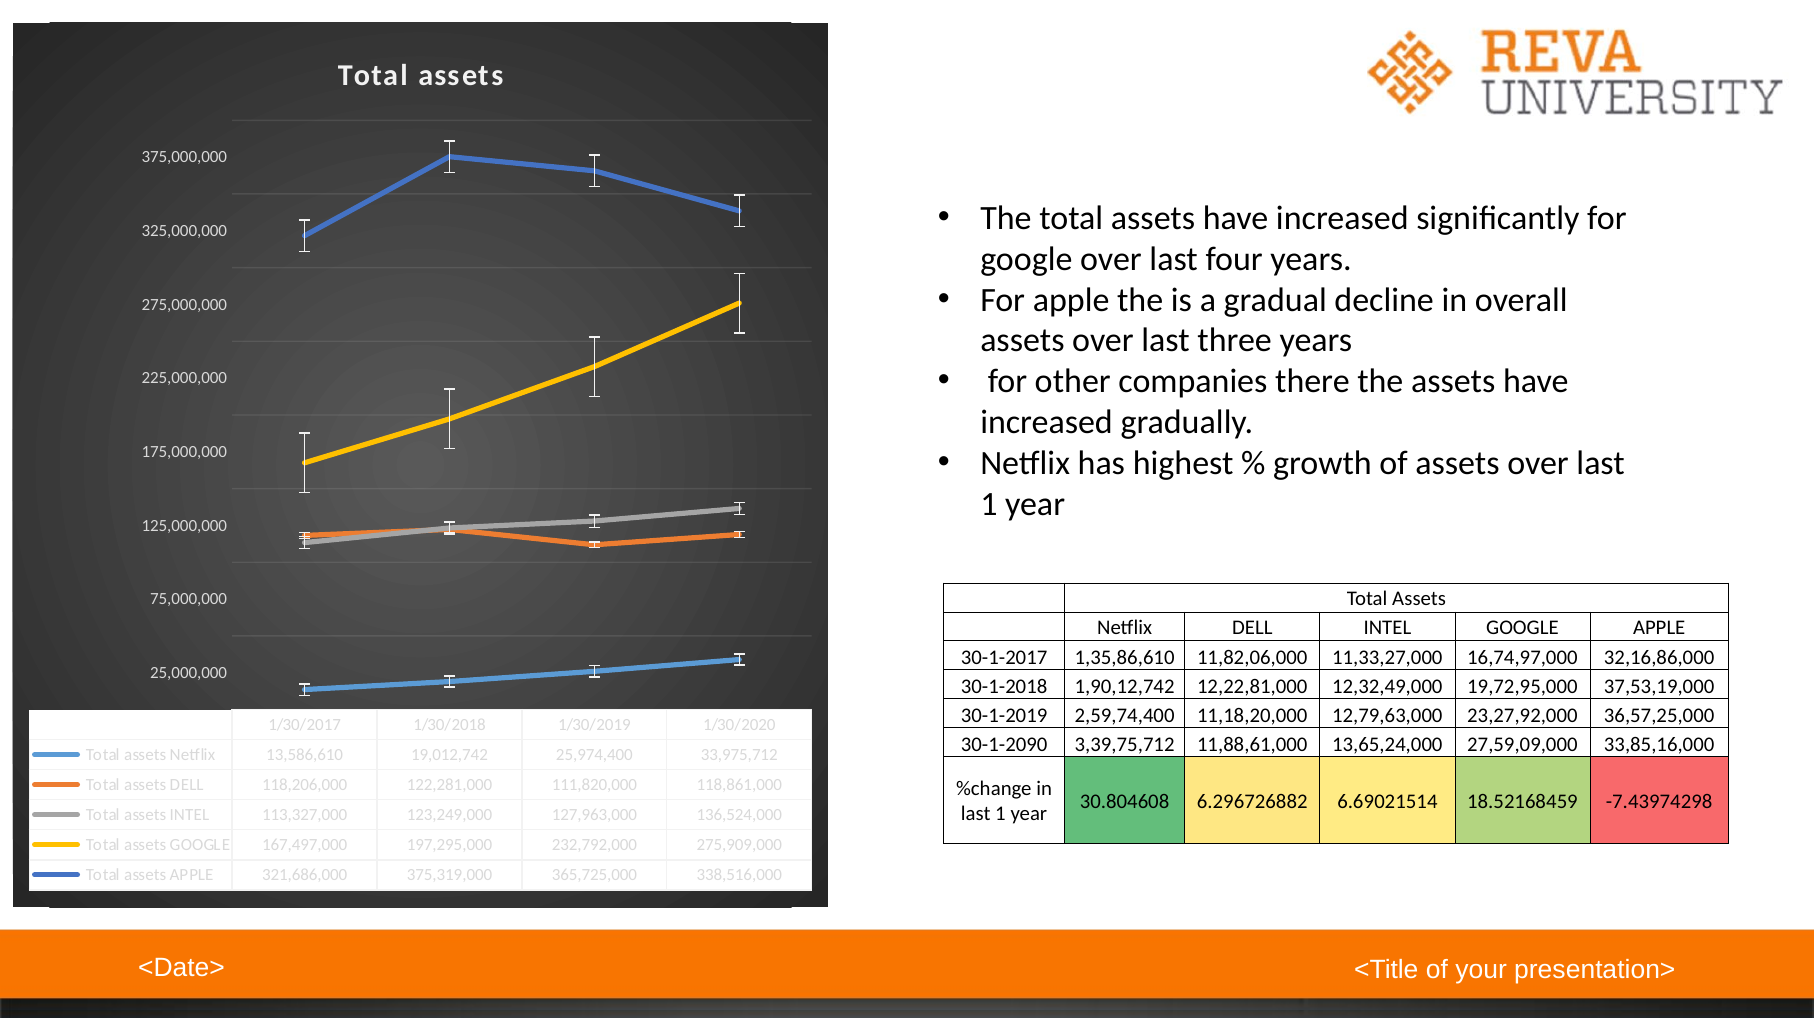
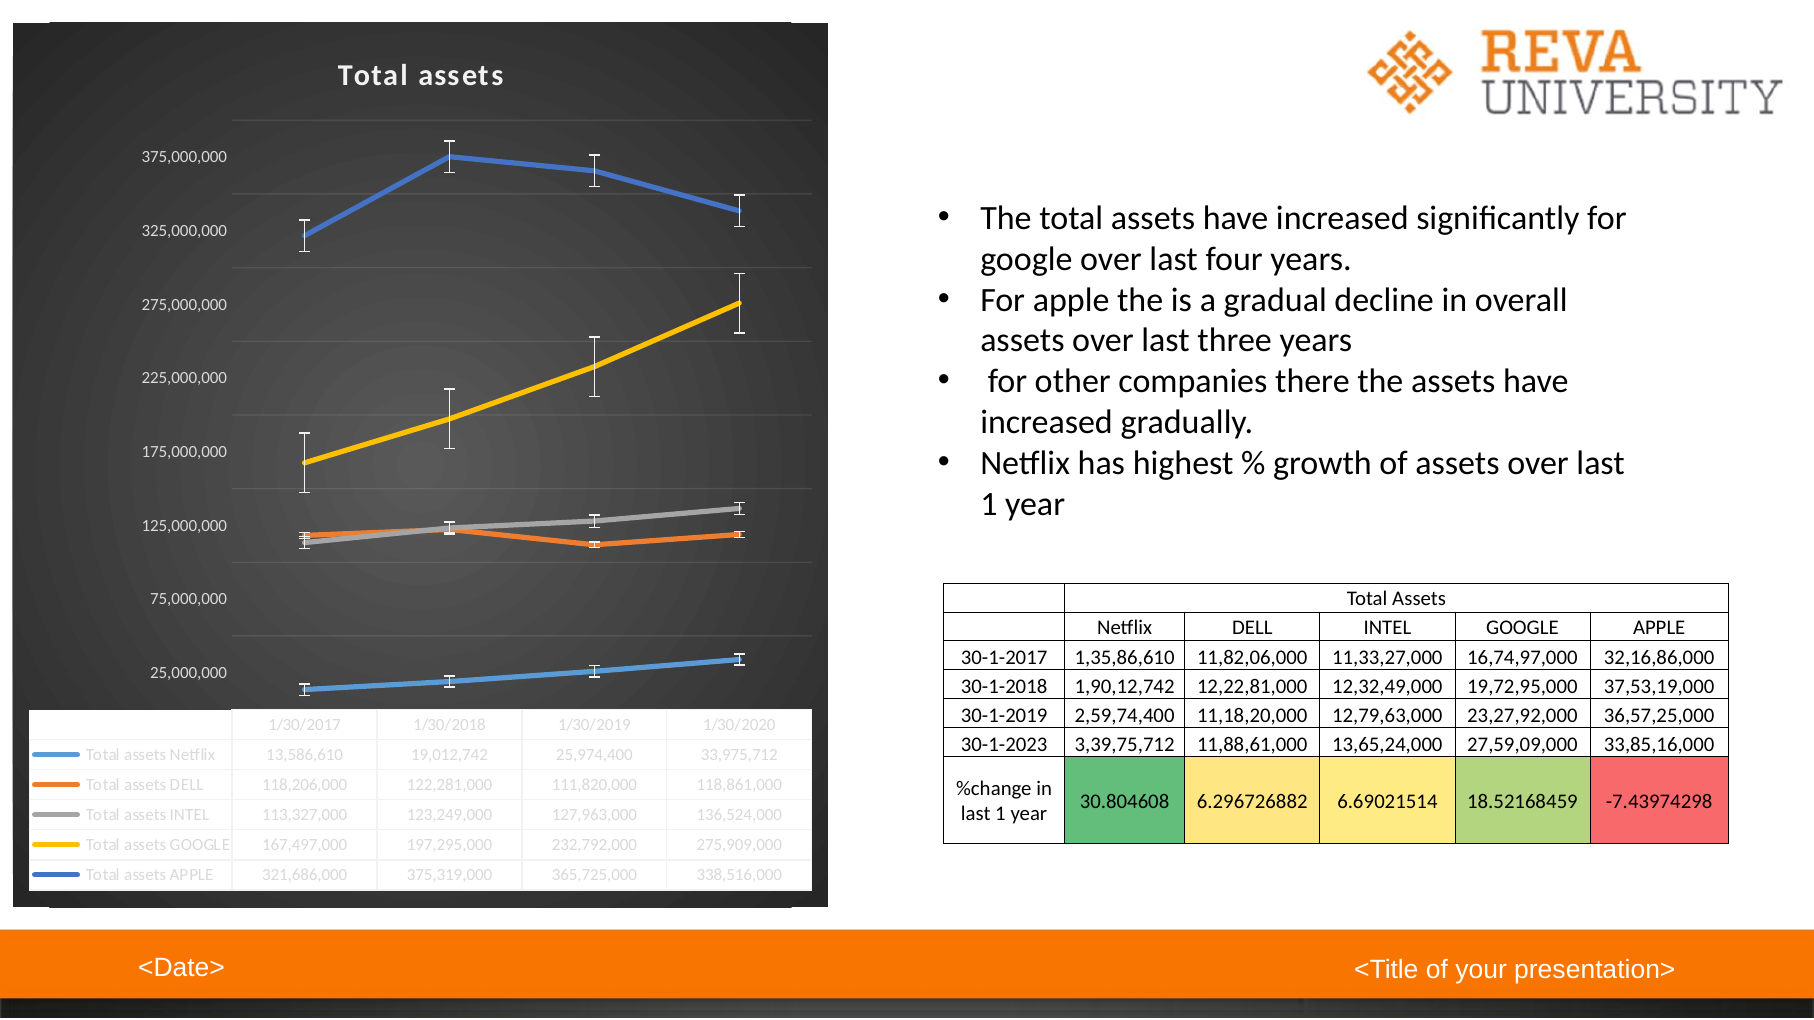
30-1-2090: 30-1-2090 -> 30-1-2023 (1004, 745)
